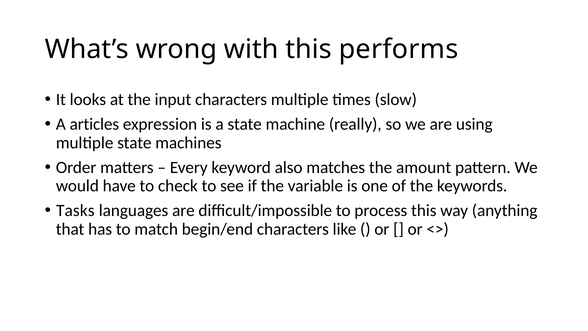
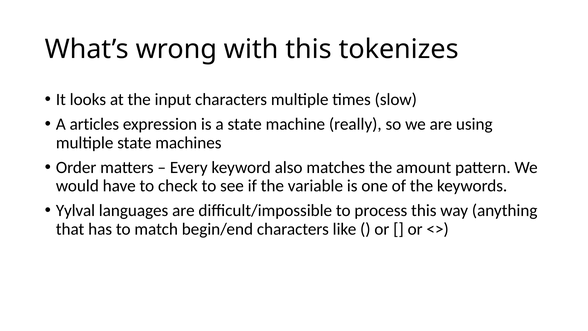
performs: performs -> tokenizes (399, 49)
Tasks: Tasks -> Yylval (75, 210)
